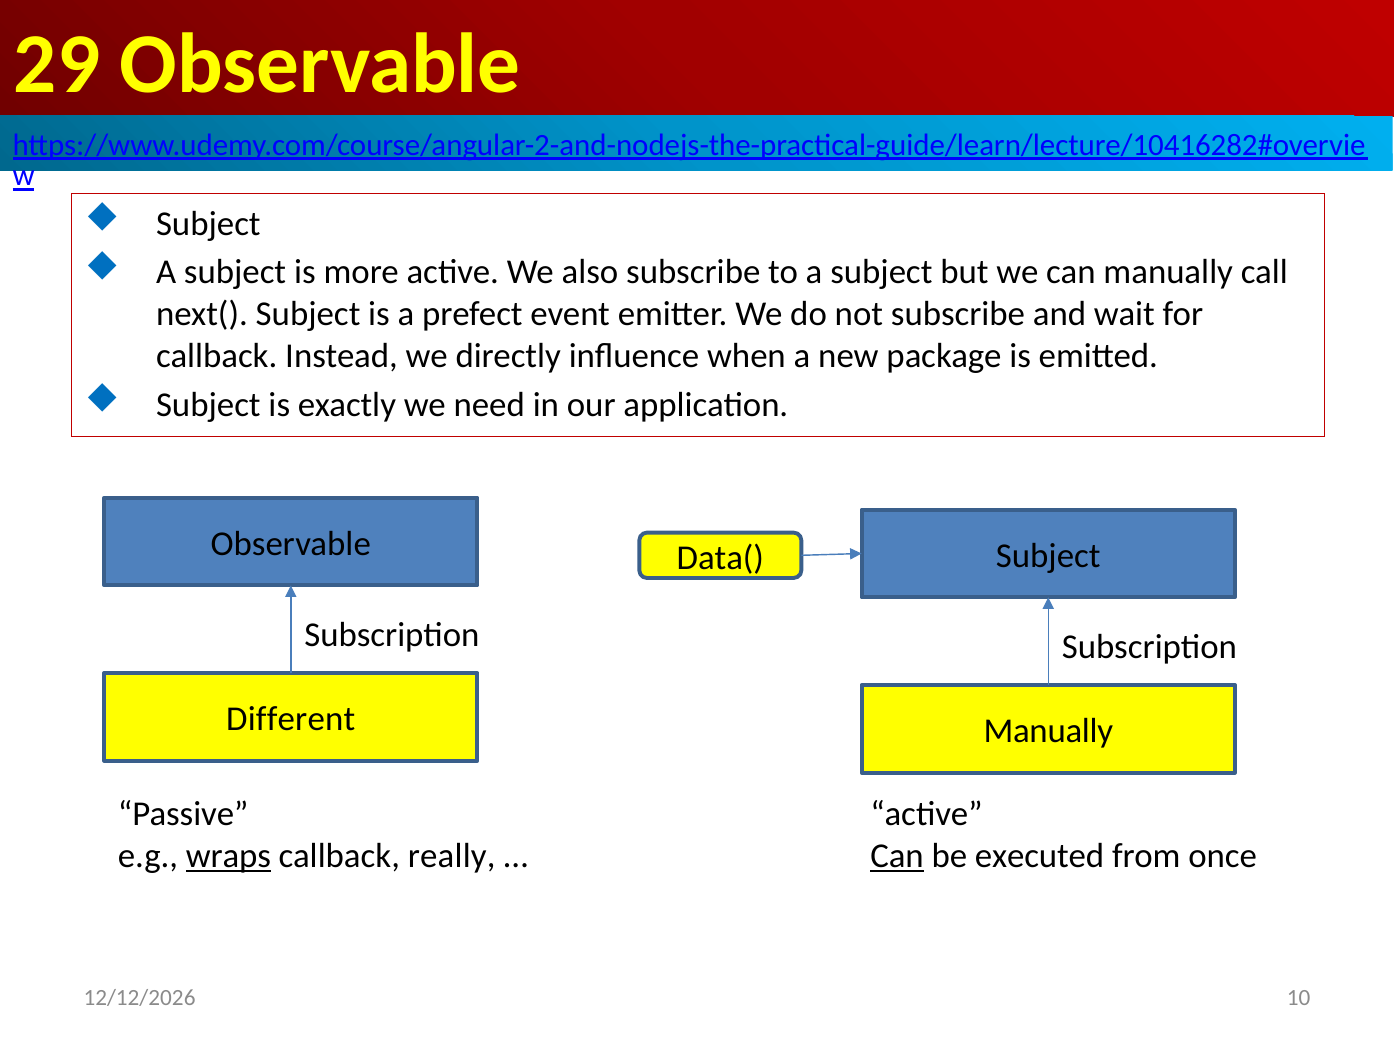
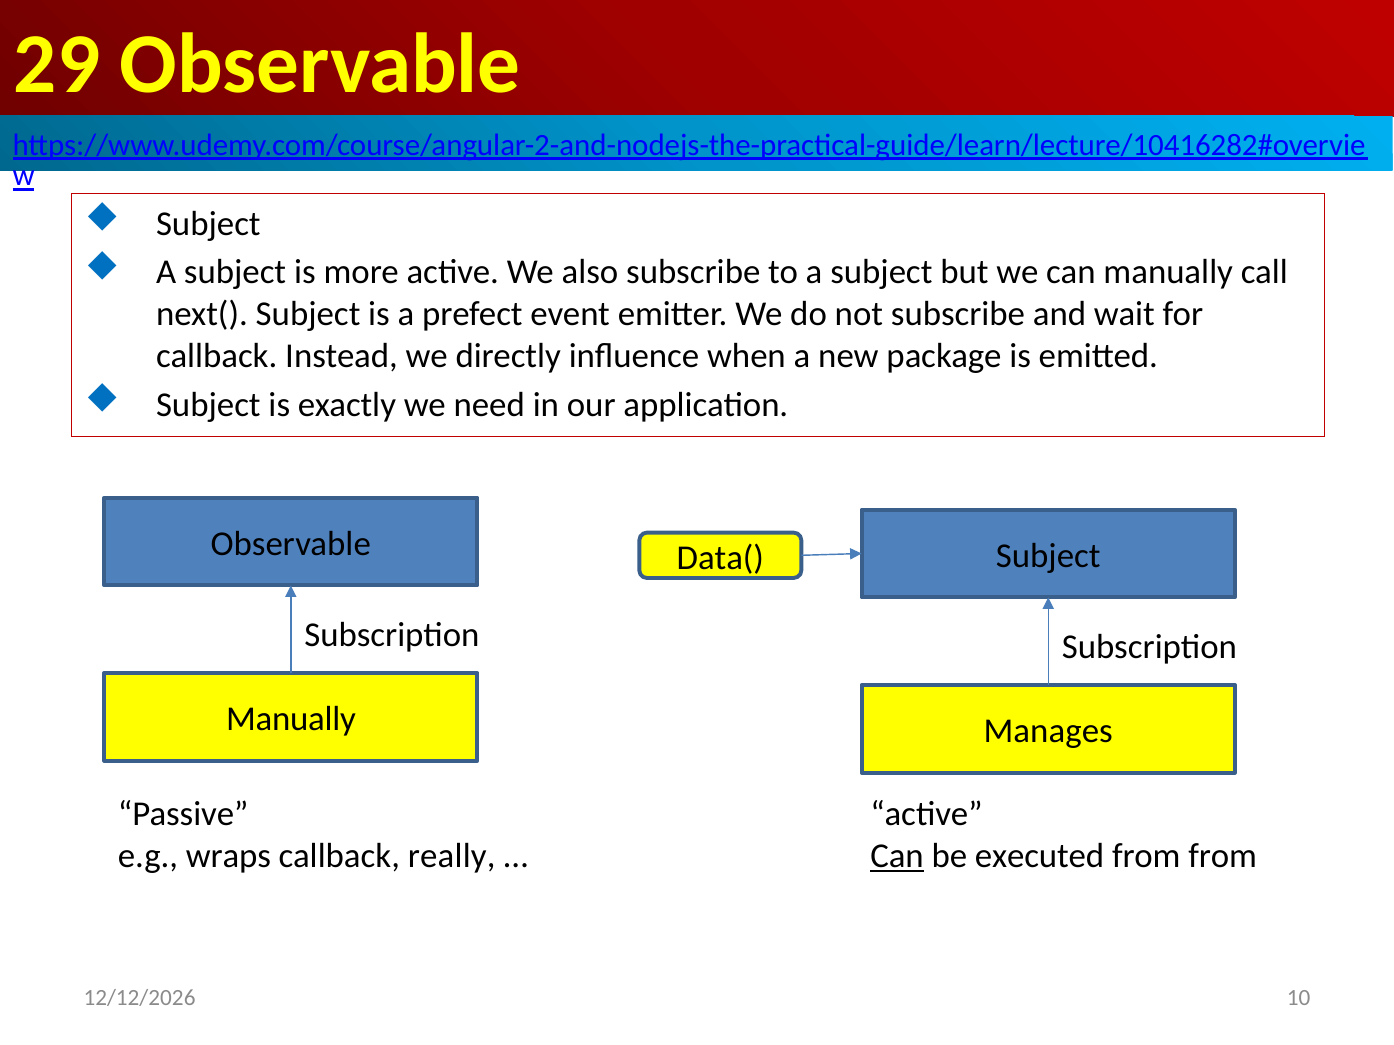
Different: Different -> Manually (291, 720)
Manually: Manually -> Manages (1048, 732)
wraps underline: present -> none (228, 856)
from once: once -> from (1223, 856)
